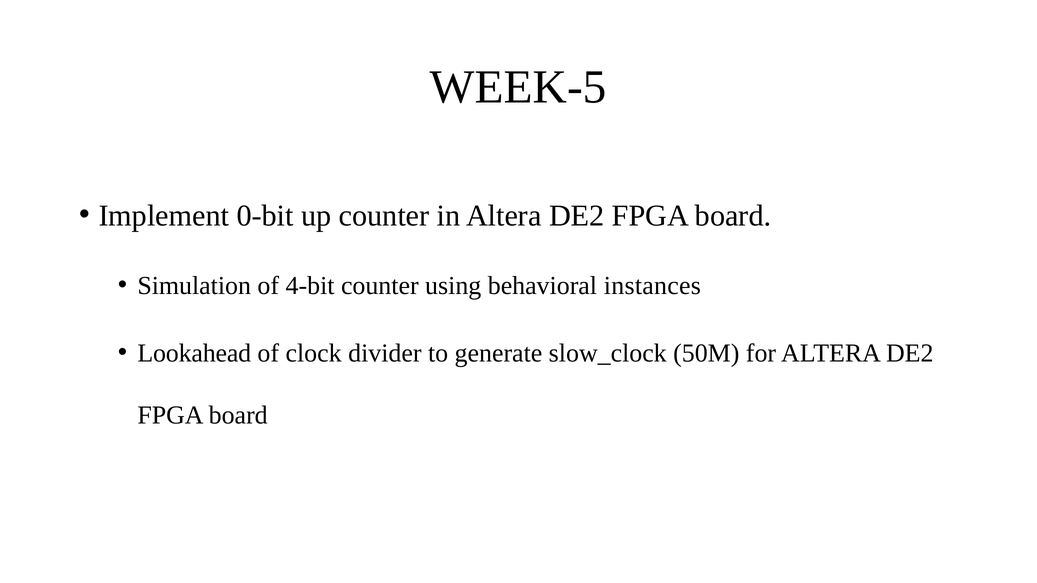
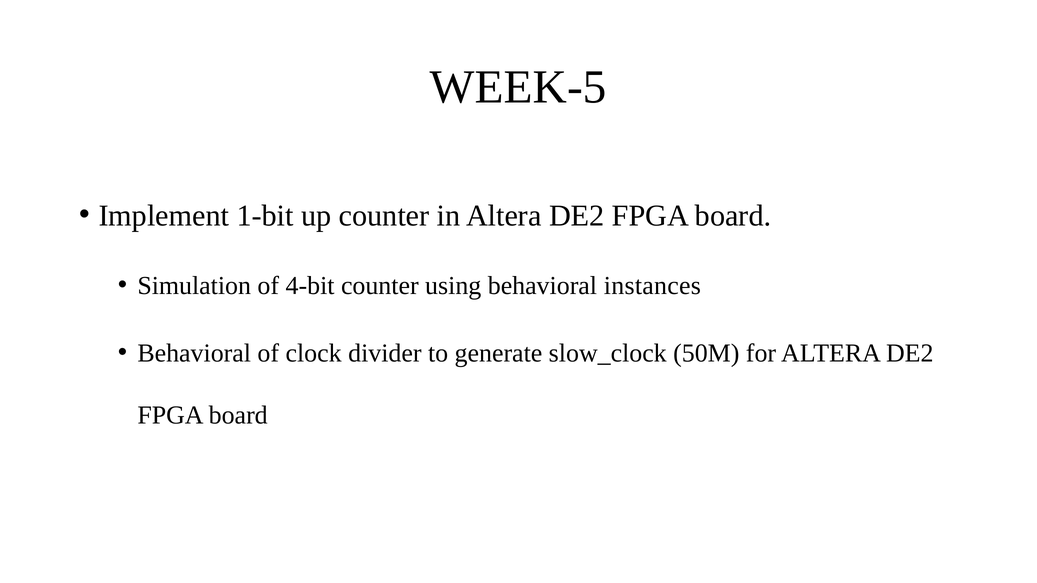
0-bit: 0-bit -> 1-bit (265, 216)
Lookahead: Lookahead -> Behavioral (194, 353)
